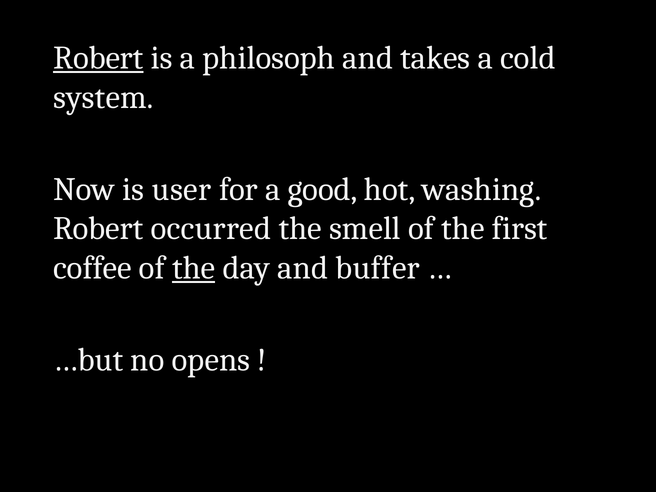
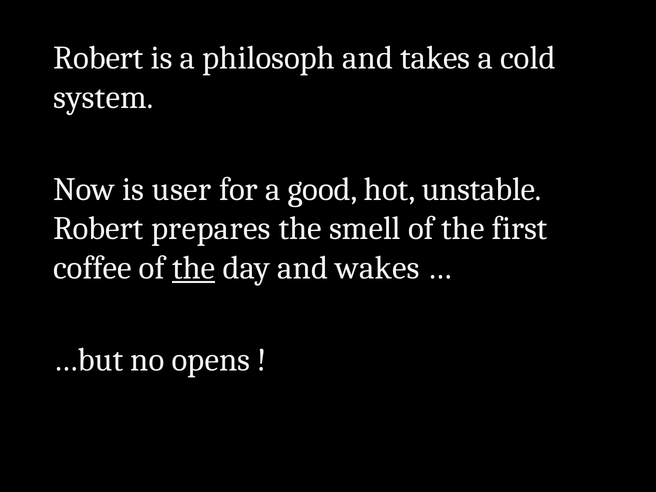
Robert underline: present -> none (98, 58)
washing: washing -> unstable (482, 189)
occurred: occurred -> prepares (211, 229)
buffer: buffer -> wakes (378, 268)
